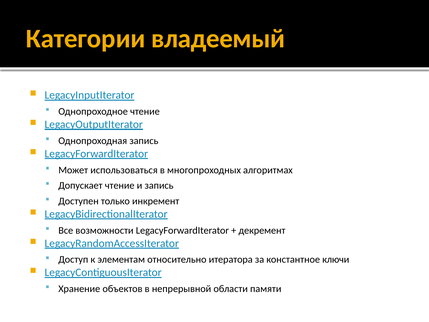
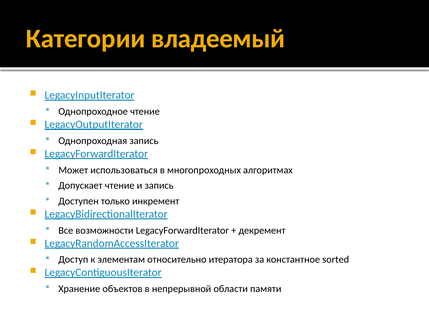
ключи: ключи -> sorted (336, 259)
